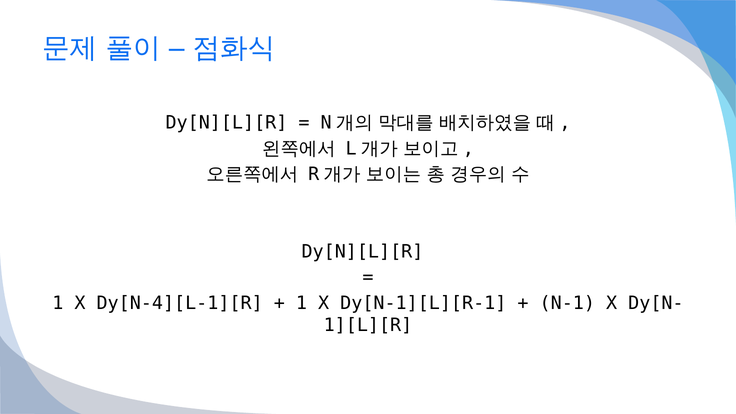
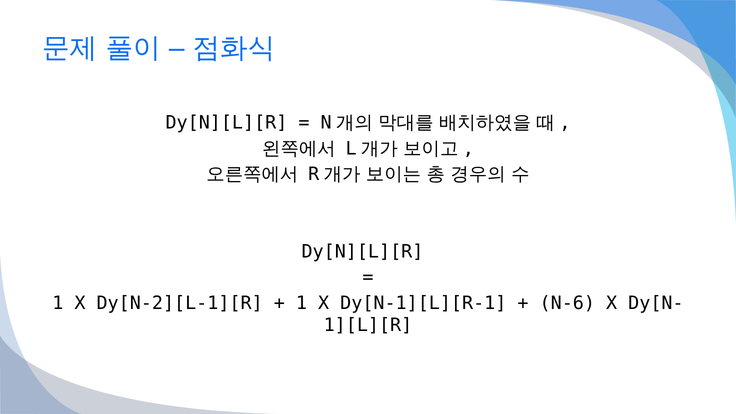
Dy[N-4][L-1][R: Dy[N-4][L-1][R -> Dy[N-2][L-1][R (180, 303)
N-1: N-1 -> N-6 (567, 303)
